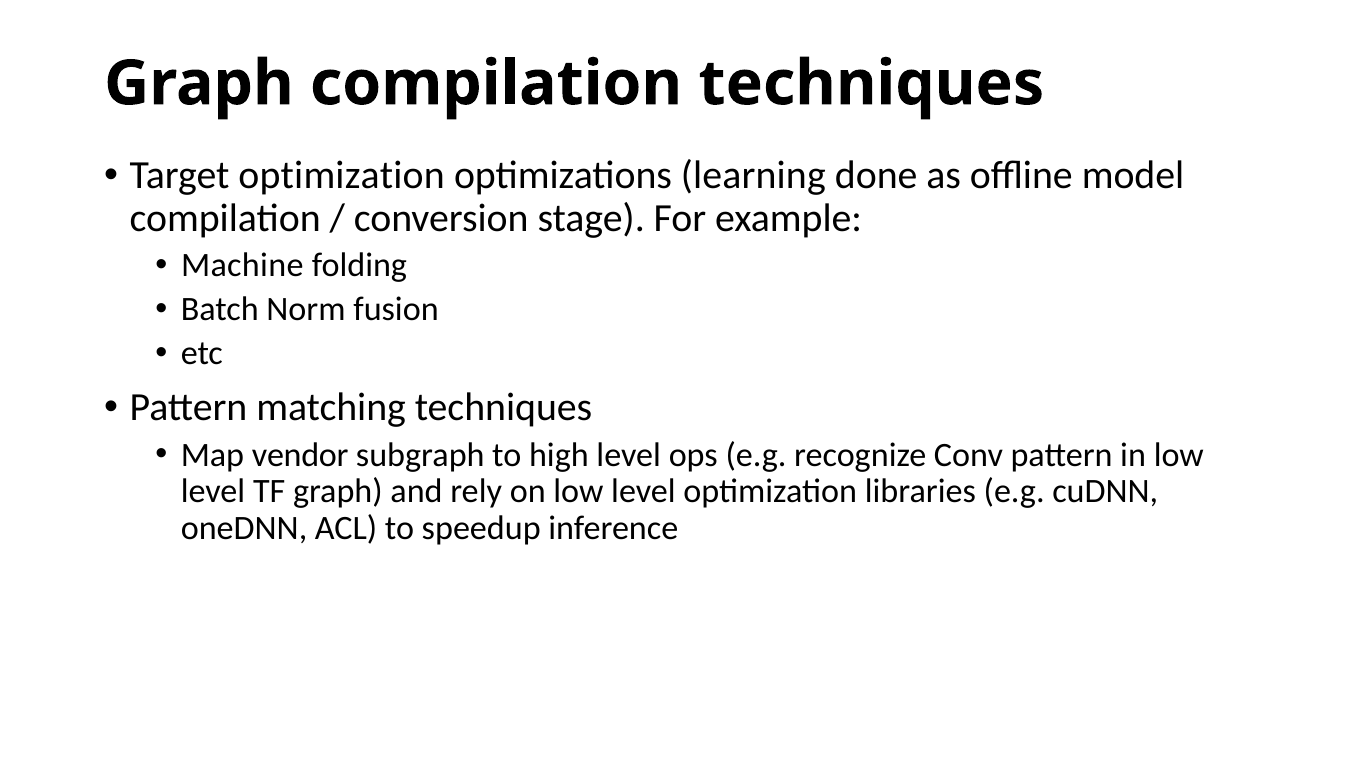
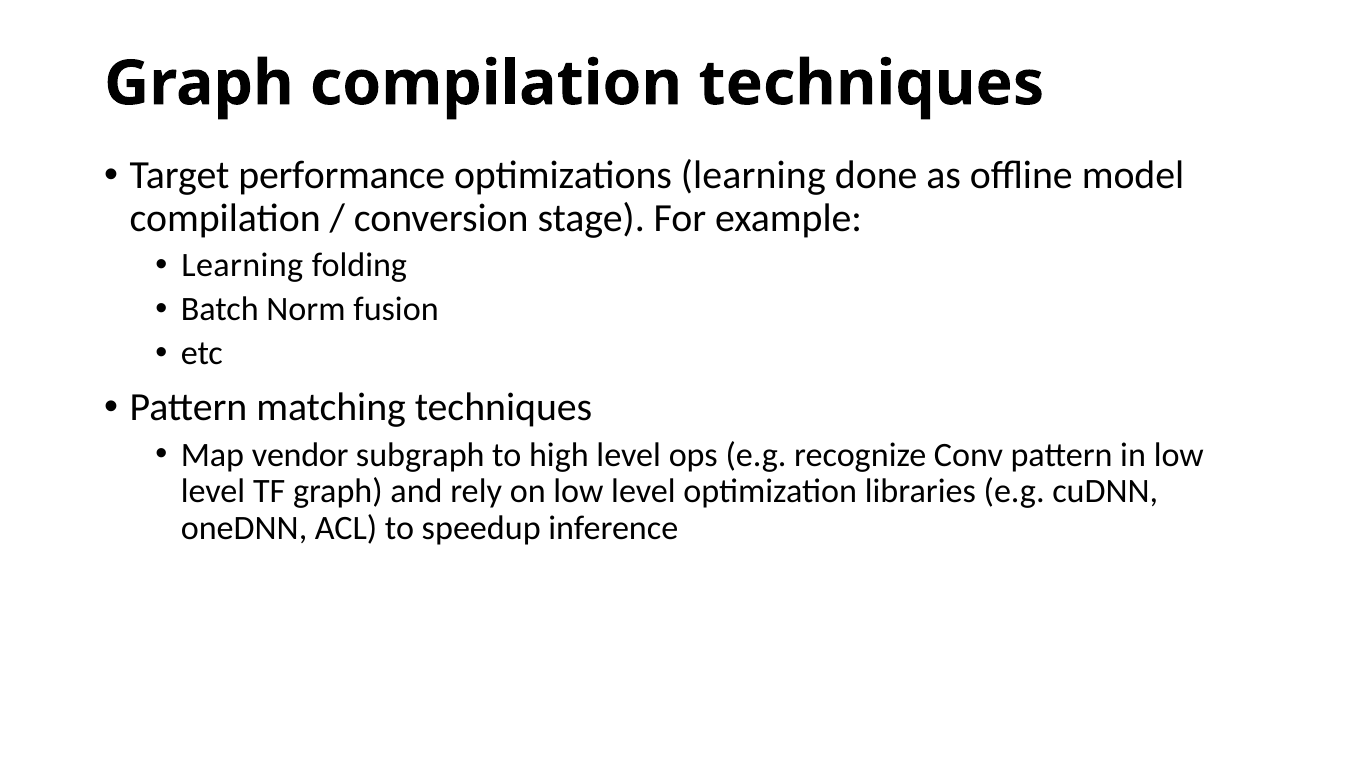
Target optimization: optimization -> performance (342, 176)
Machine: Machine -> Learning (242, 266)
